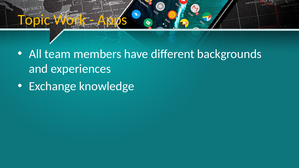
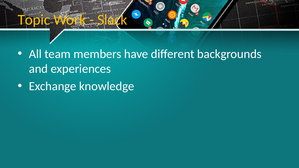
Apps: Apps -> Slack (112, 20)
